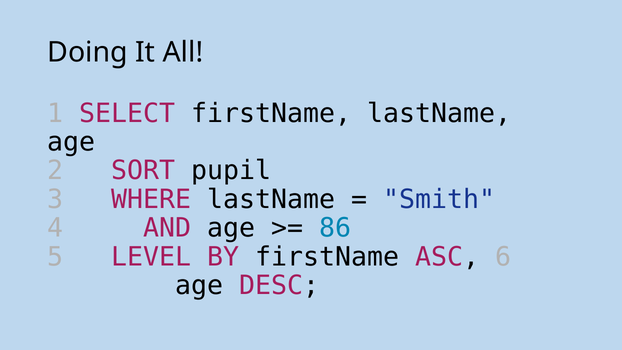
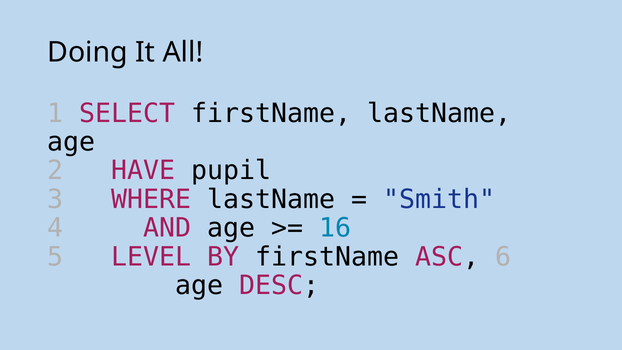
SORT: SORT -> HAVE (143, 171)
86: 86 -> 16 (335, 228)
